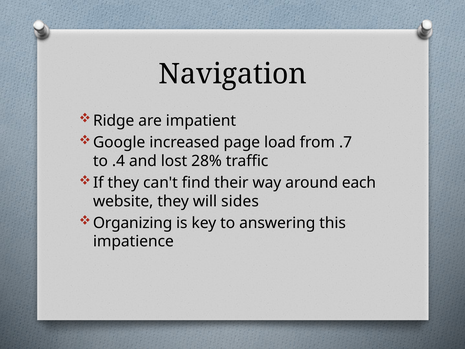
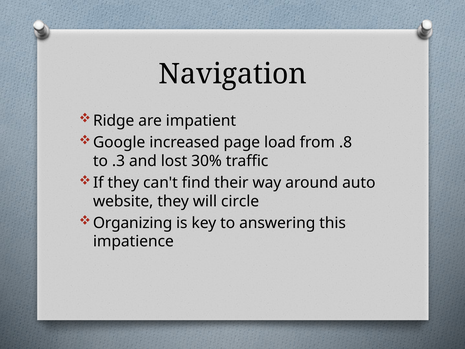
.7: .7 -> .8 (346, 142)
.4: .4 -> .3 (118, 161)
28%: 28% -> 30% (207, 161)
each: each -> auto (359, 182)
sides: sides -> circle (240, 201)
